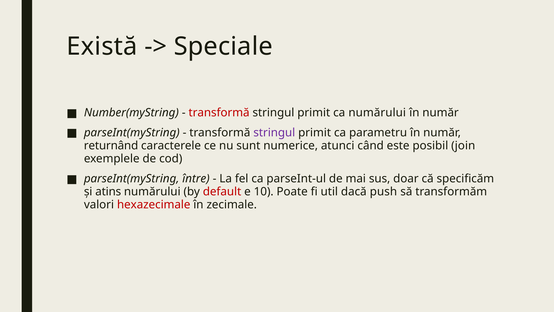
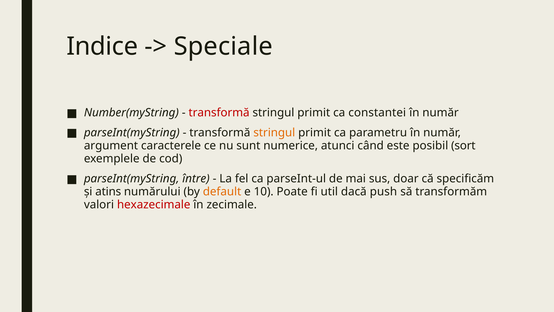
Există: Există -> Indice (102, 47)
ca numărului: numărului -> constantei (377, 113)
stringul colour: purple -> orange (274, 133)
returnând: returnând -> argument (111, 146)
join: join -> sort (463, 146)
default colour: red -> orange (222, 192)
